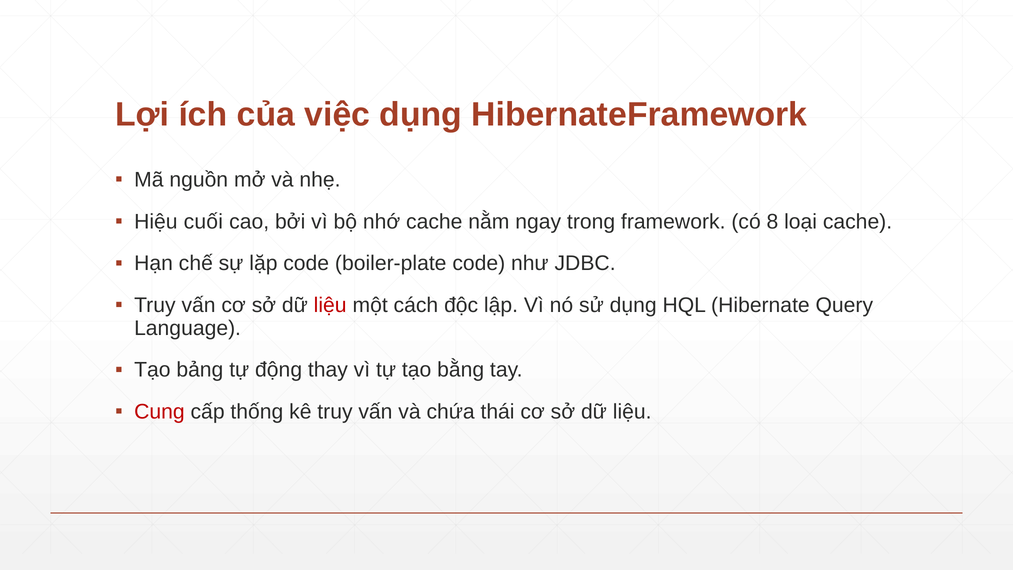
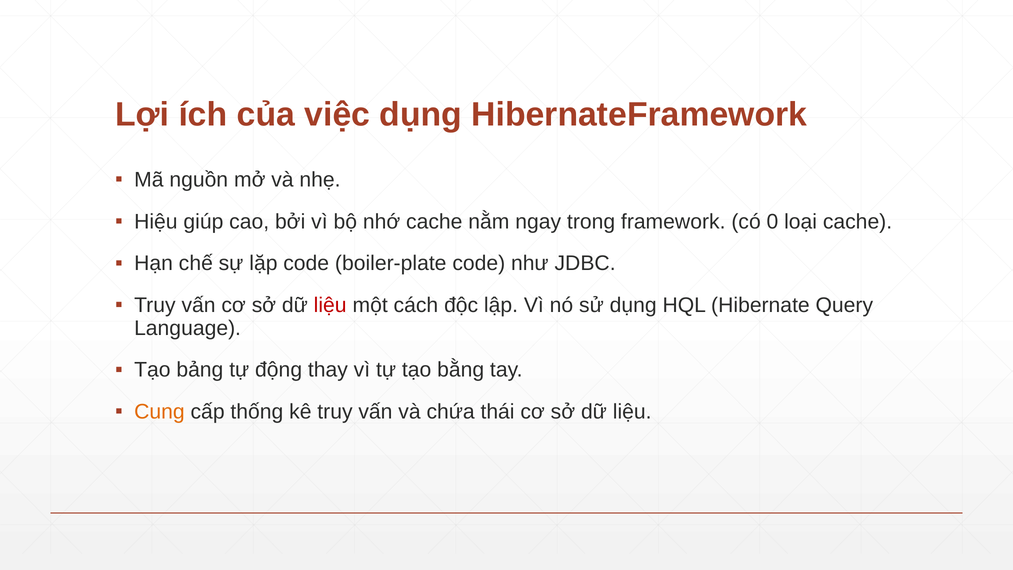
cuối: cuối -> giúp (203, 222)
8: 8 -> 0 (772, 222)
Cung colour: red -> orange (159, 412)
